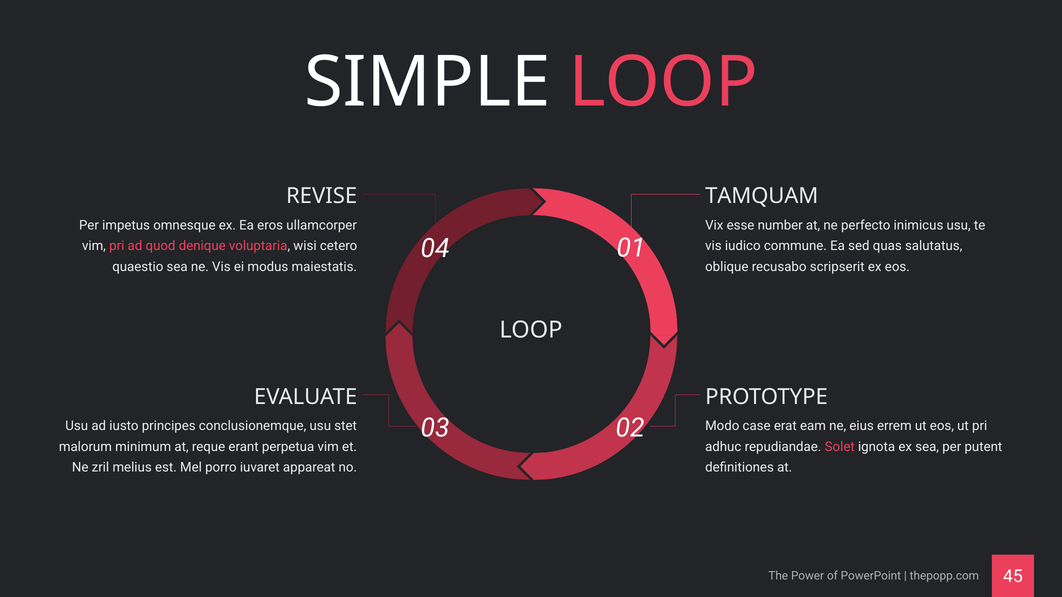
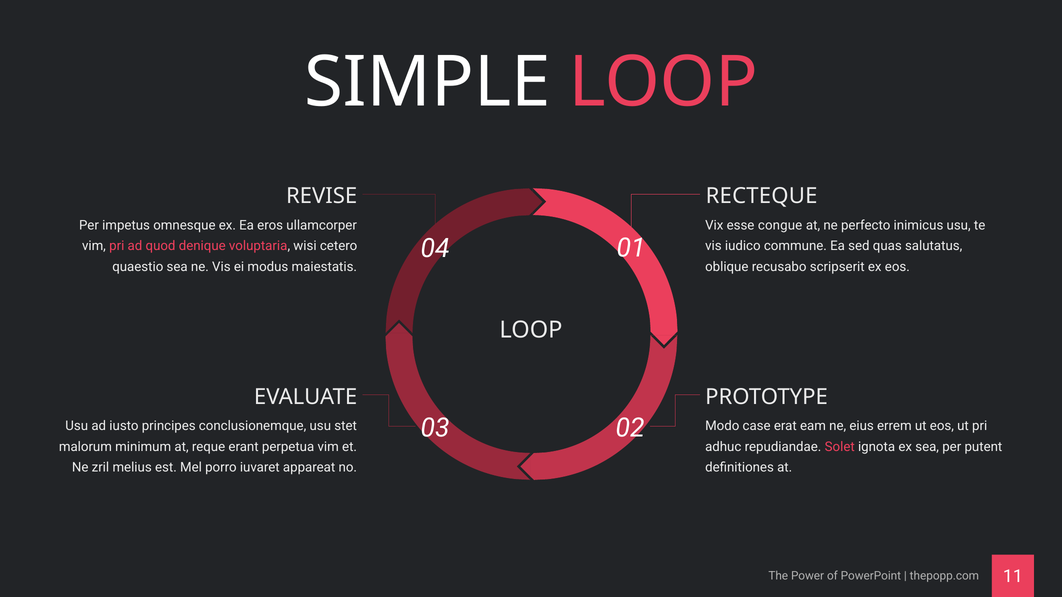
TAMQUAM: TAMQUAM -> RECTEQUE (762, 196)
number: number -> congue (780, 225)
45: 45 -> 11 (1013, 577)
